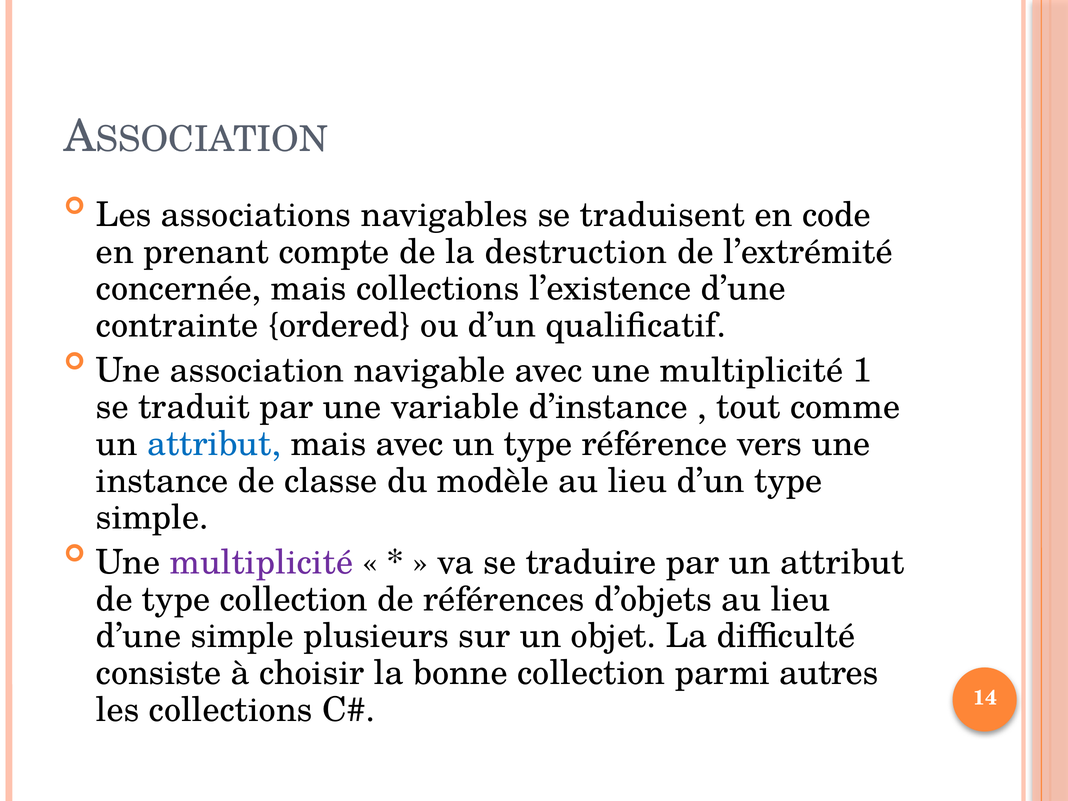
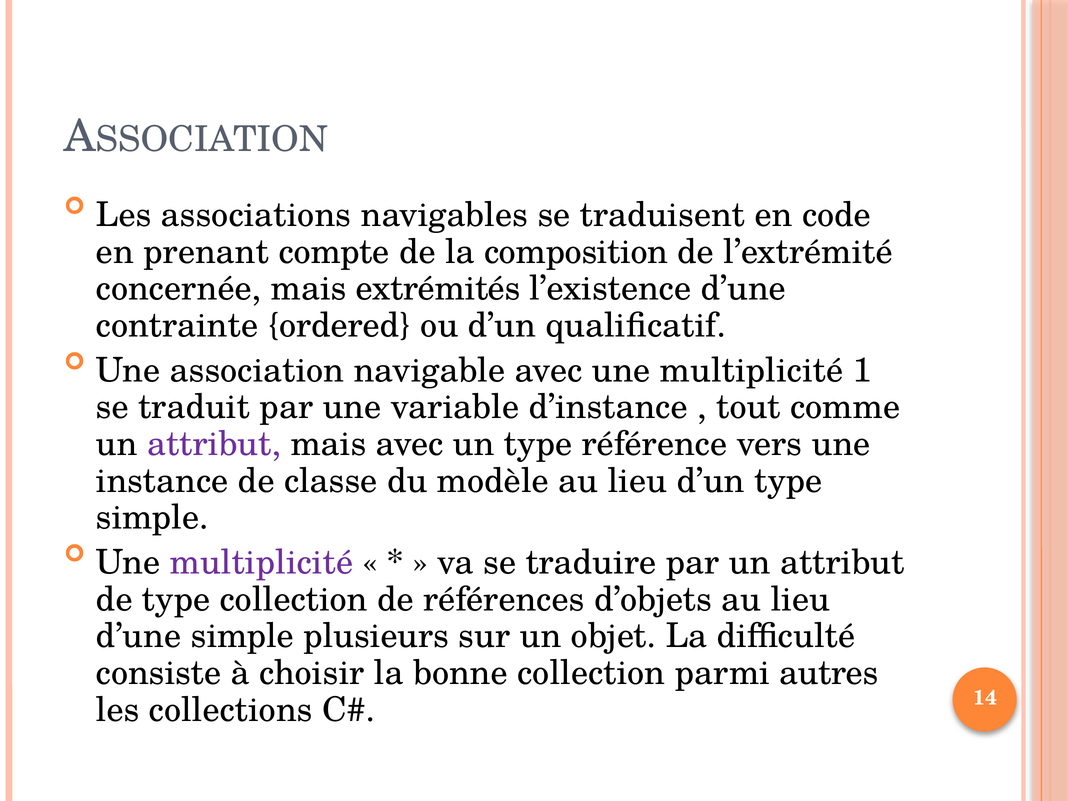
destruction: destruction -> composition (576, 252)
mais collections: collections -> extrémités (438, 289)
attribut colour: blue -> purple (214, 444)
